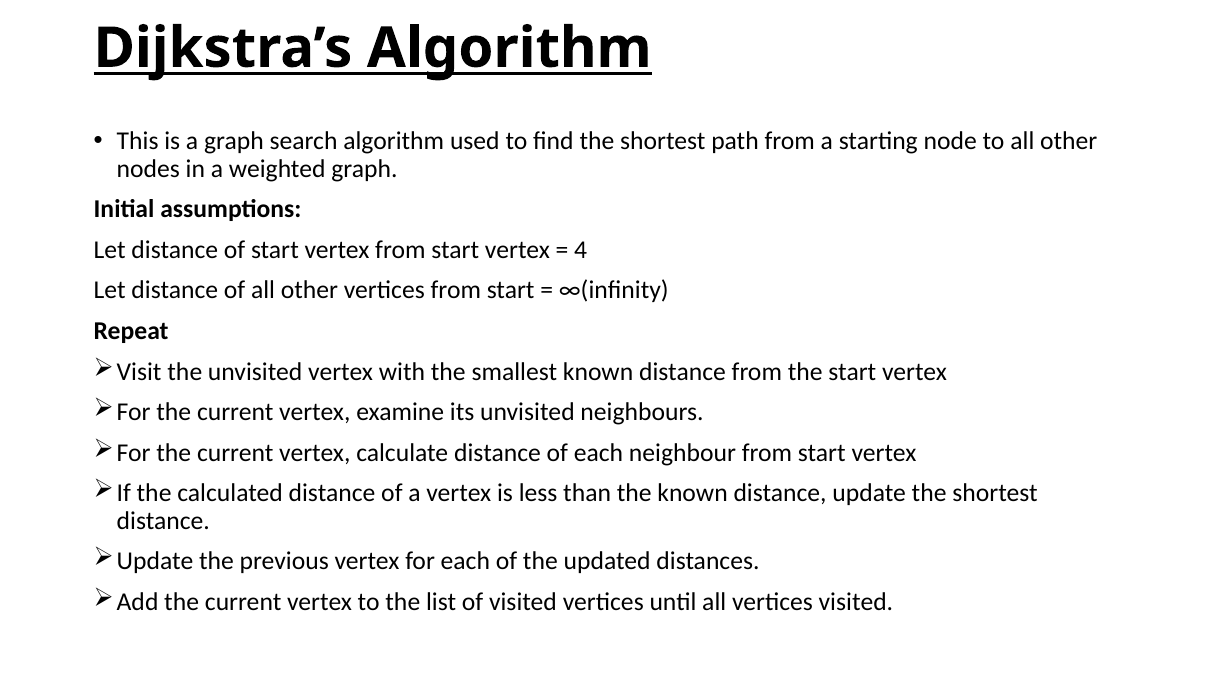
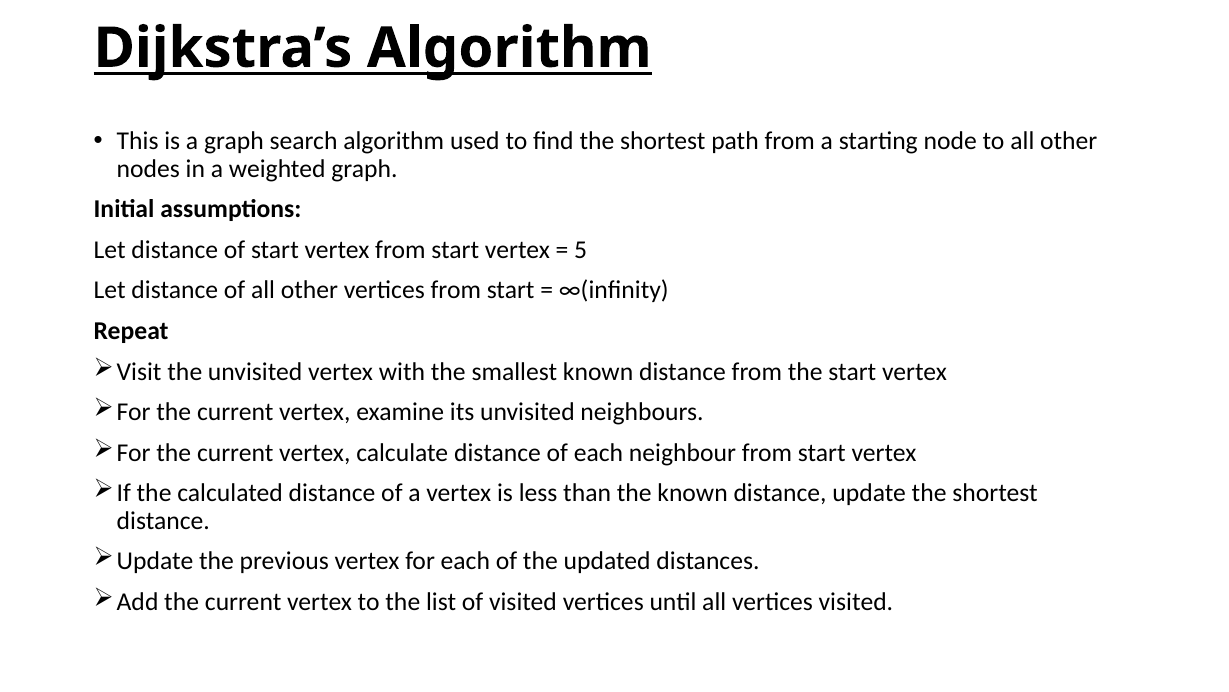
4: 4 -> 5 (581, 250)
